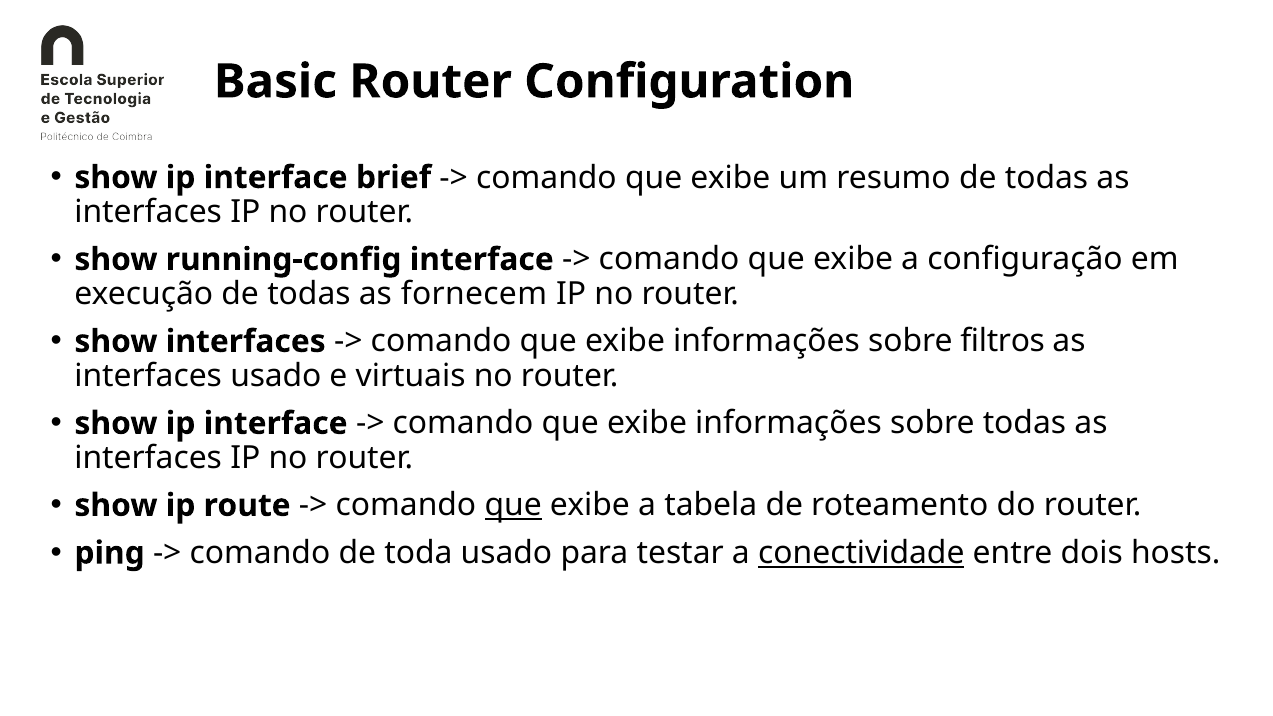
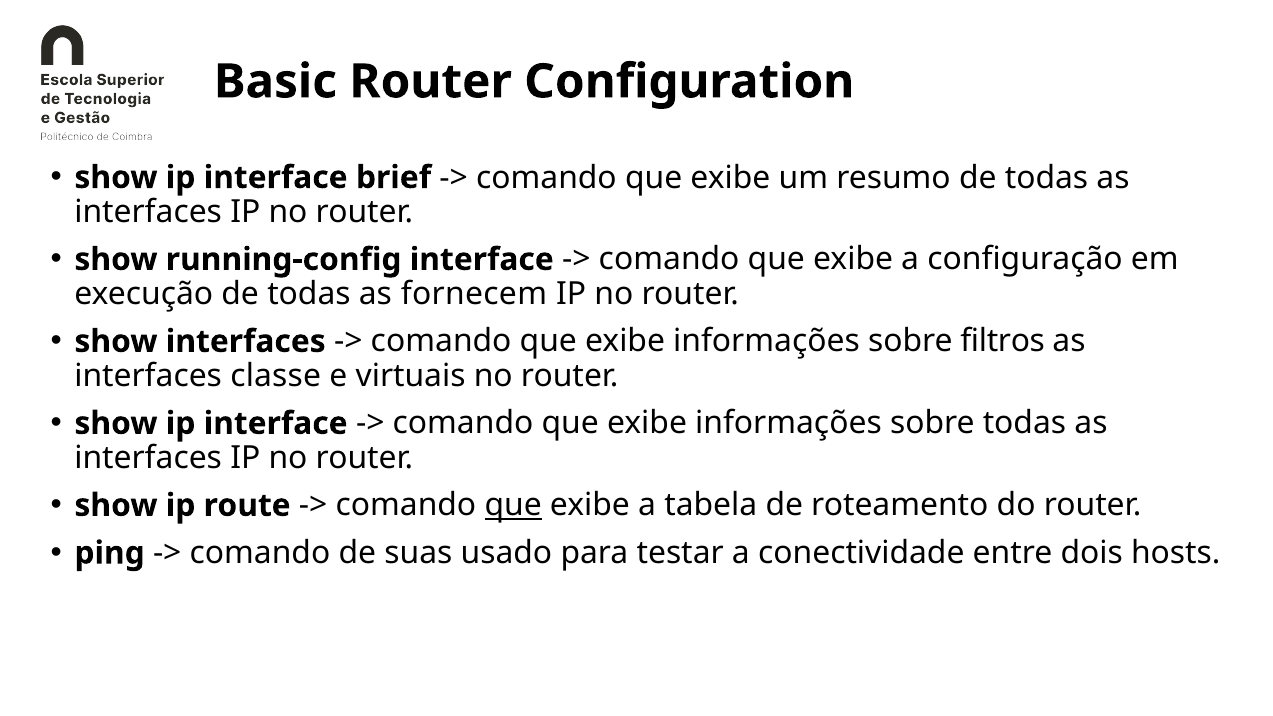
interfaces usado: usado -> classe (276, 376)
toda: toda -> suas (418, 553)
conectividade underline: present -> none (861, 553)
